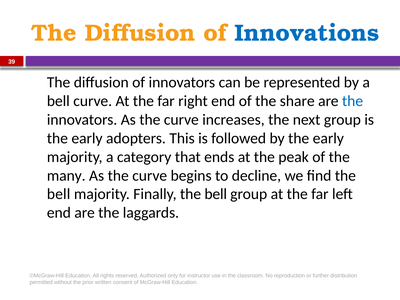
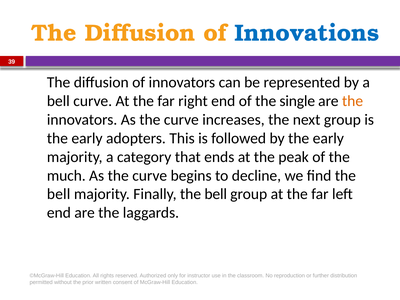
share: share -> single (297, 101)
the colour: blue -> orange (353, 101)
many: many -> much (66, 176)
